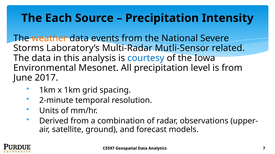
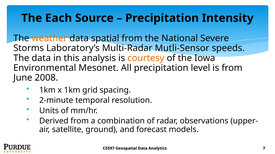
events: events -> spatial (105, 38)
related: related -> speeds (228, 48)
courtesy colour: blue -> orange (146, 58)
2017: 2017 -> 2008 (46, 78)
